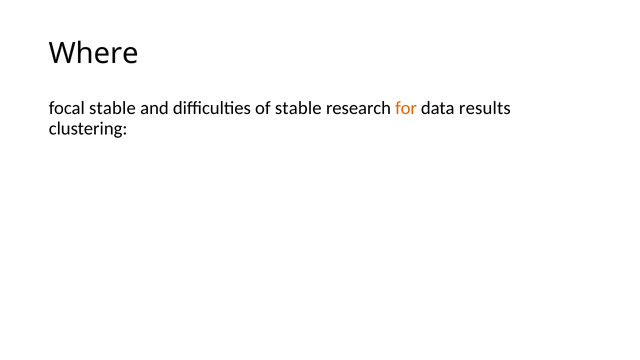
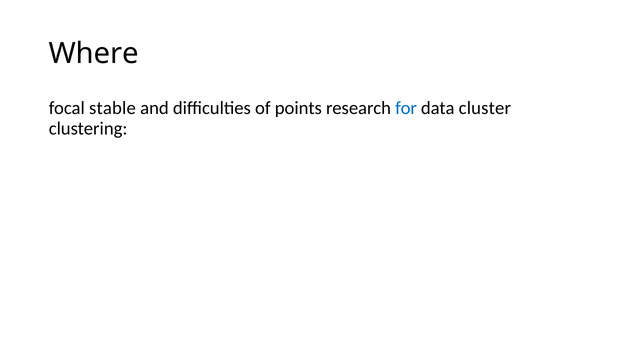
of stable: stable -> points (298, 108)
for colour: orange -> blue (406, 108)
results: results -> cluster (485, 108)
